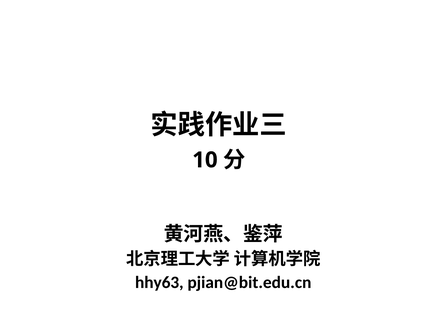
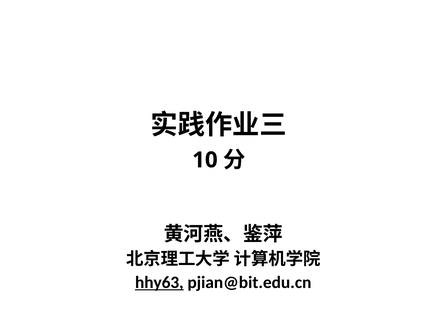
hhy63 underline: none -> present (159, 283)
